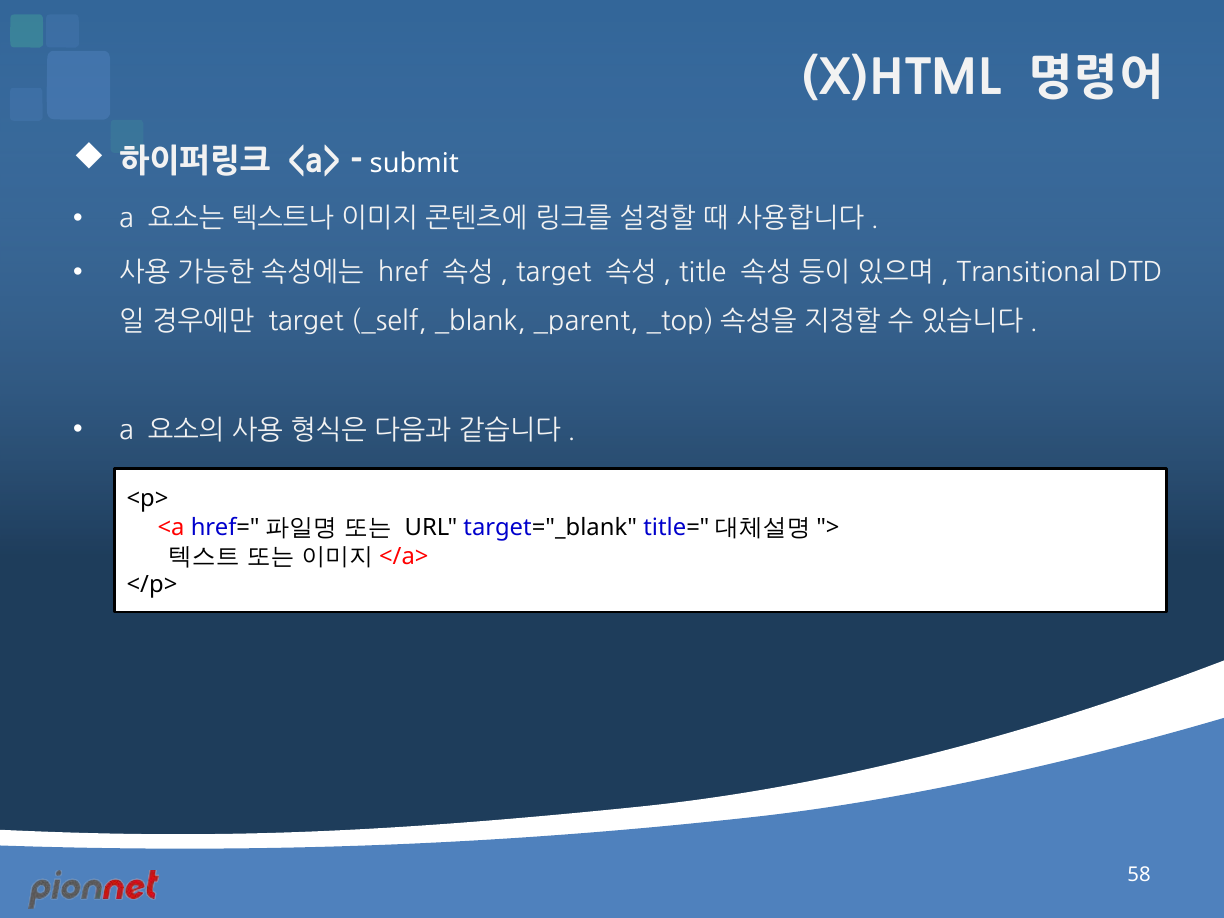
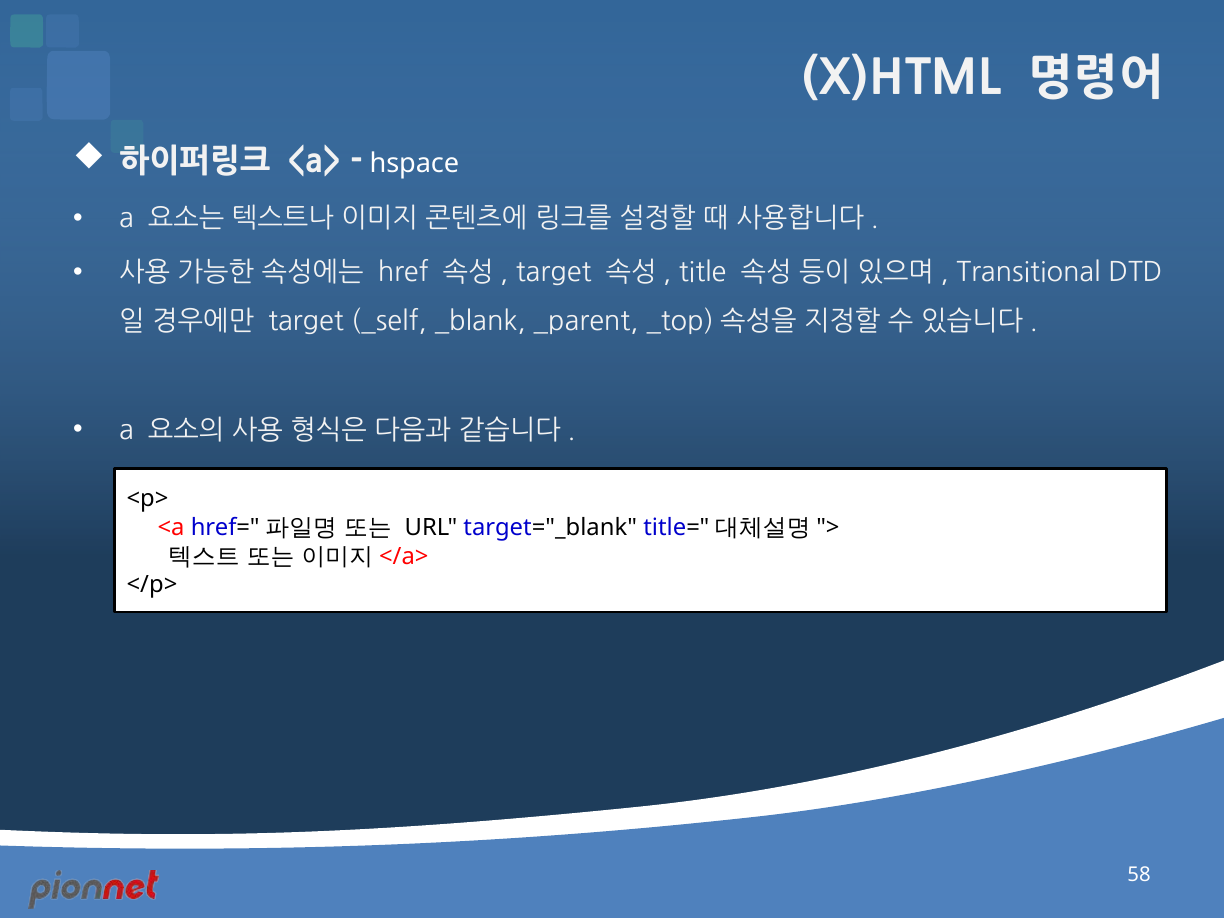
submit: submit -> hspace (414, 163)
